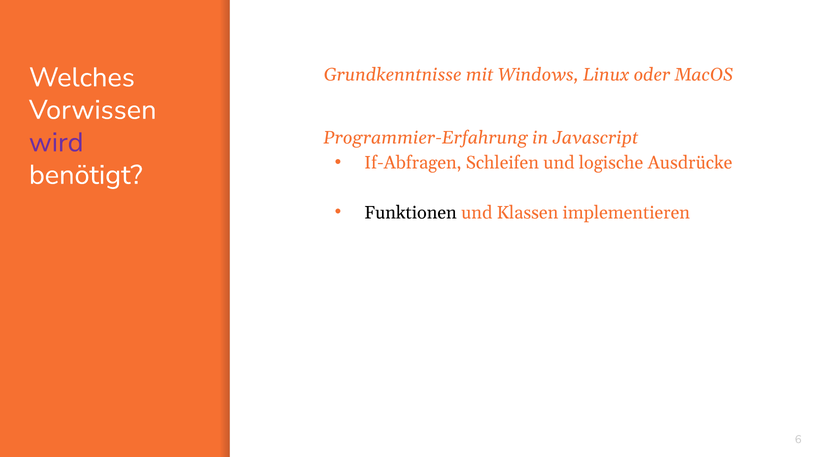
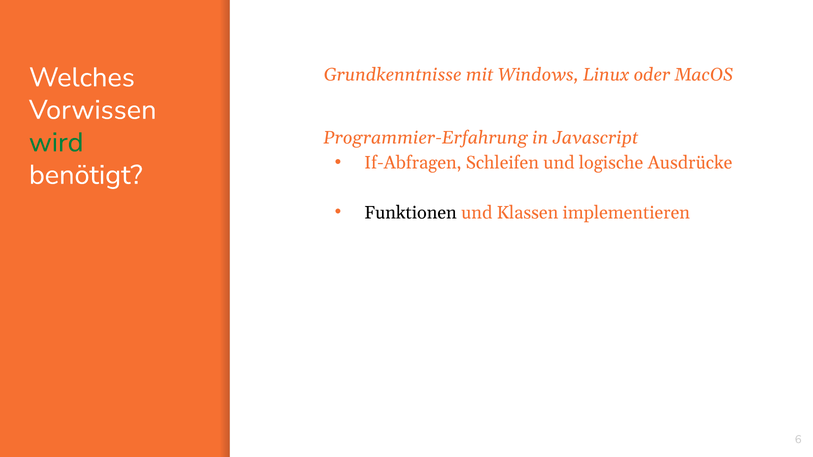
wird colour: purple -> green (56, 143)
